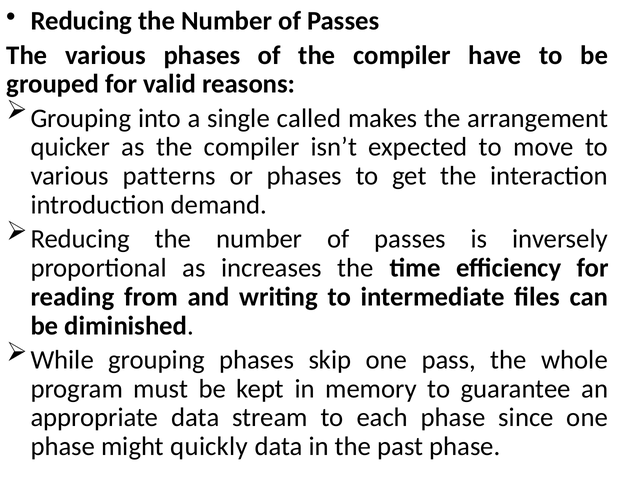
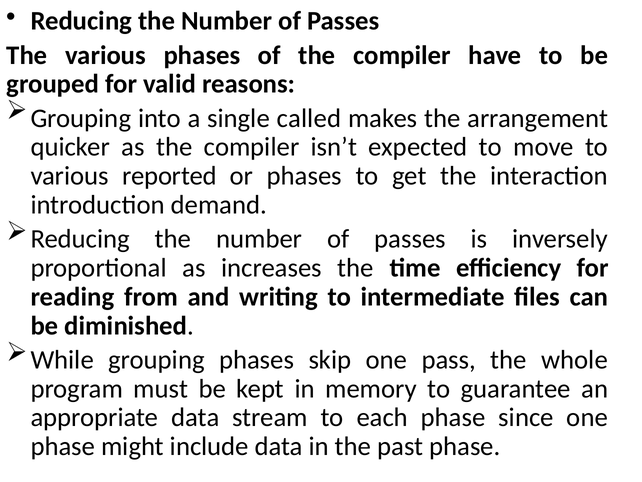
patterns: patterns -> reported (170, 176)
quickly: quickly -> include (209, 446)
